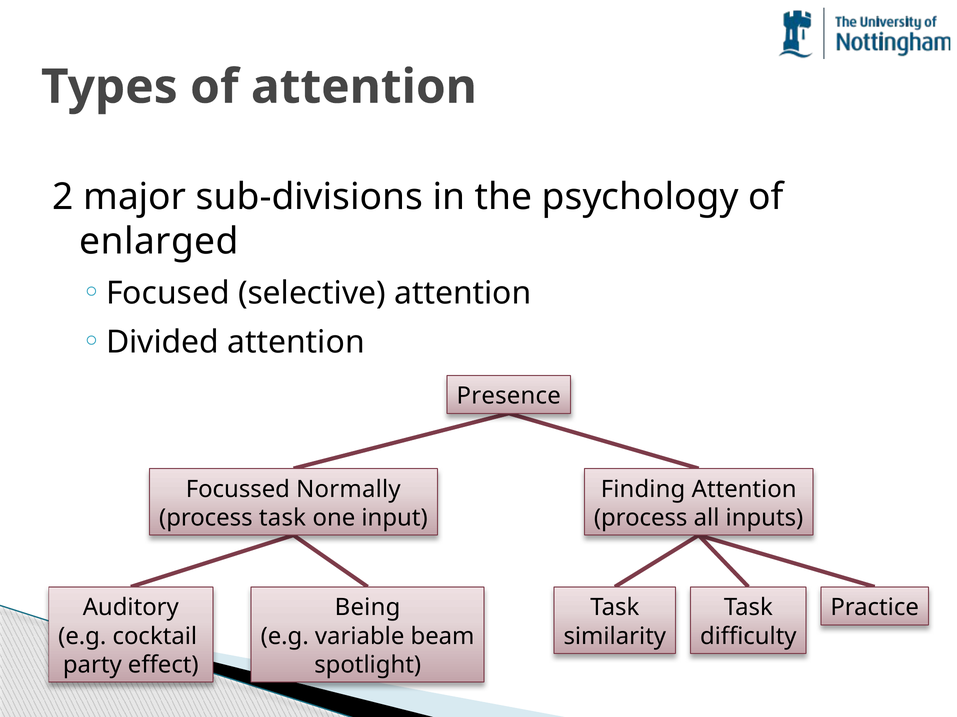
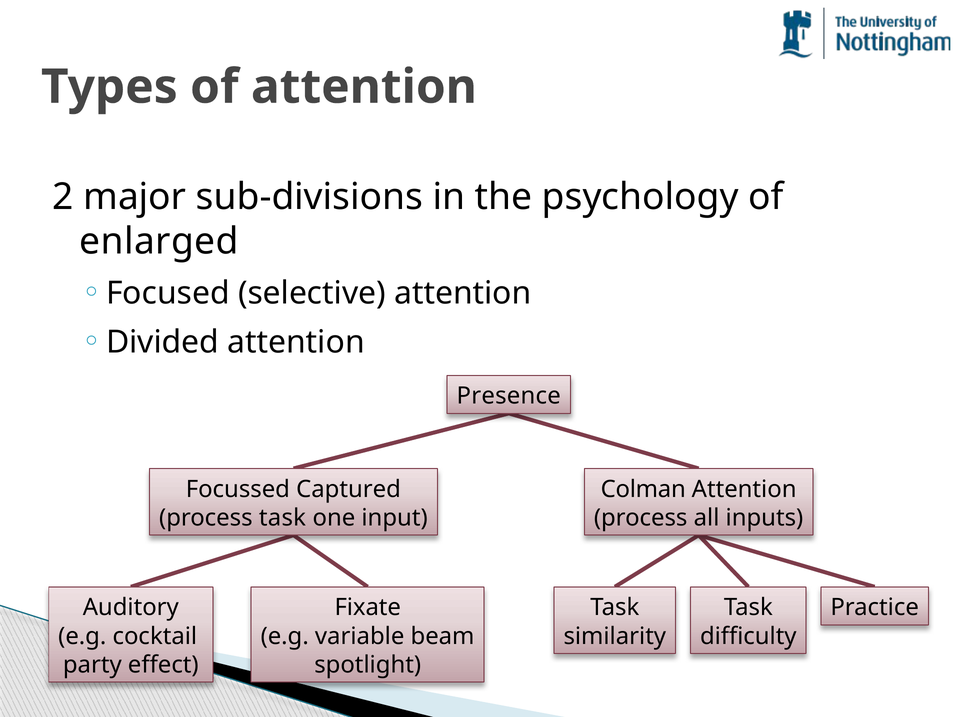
Normally: Normally -> Captured (349, 490)
Finding: Finding -> Colman (643, 490)
Being: Being -> Fixate (368, 608)
